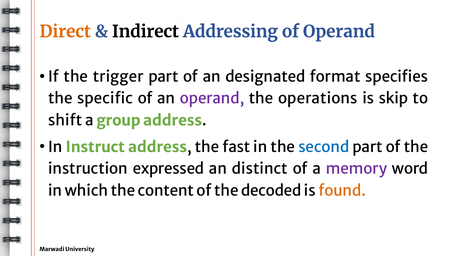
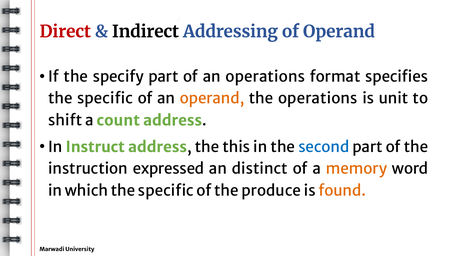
Direct colour: orange -> red (65, 32)
trigger: trigger -> specify (118, 77)
an designated: designated -> operations (265, 77)
operand colour: purple -> orange (212, 98)
skip: skip -> unit (393, 98)
group: group -> count (118, 120)
fast: fast -> this (236, 147)
memory colour: purple -> orange (356, 169)
which the content: content -> specific (166, 190)
decoded: decoded -> produce (271, 190)
